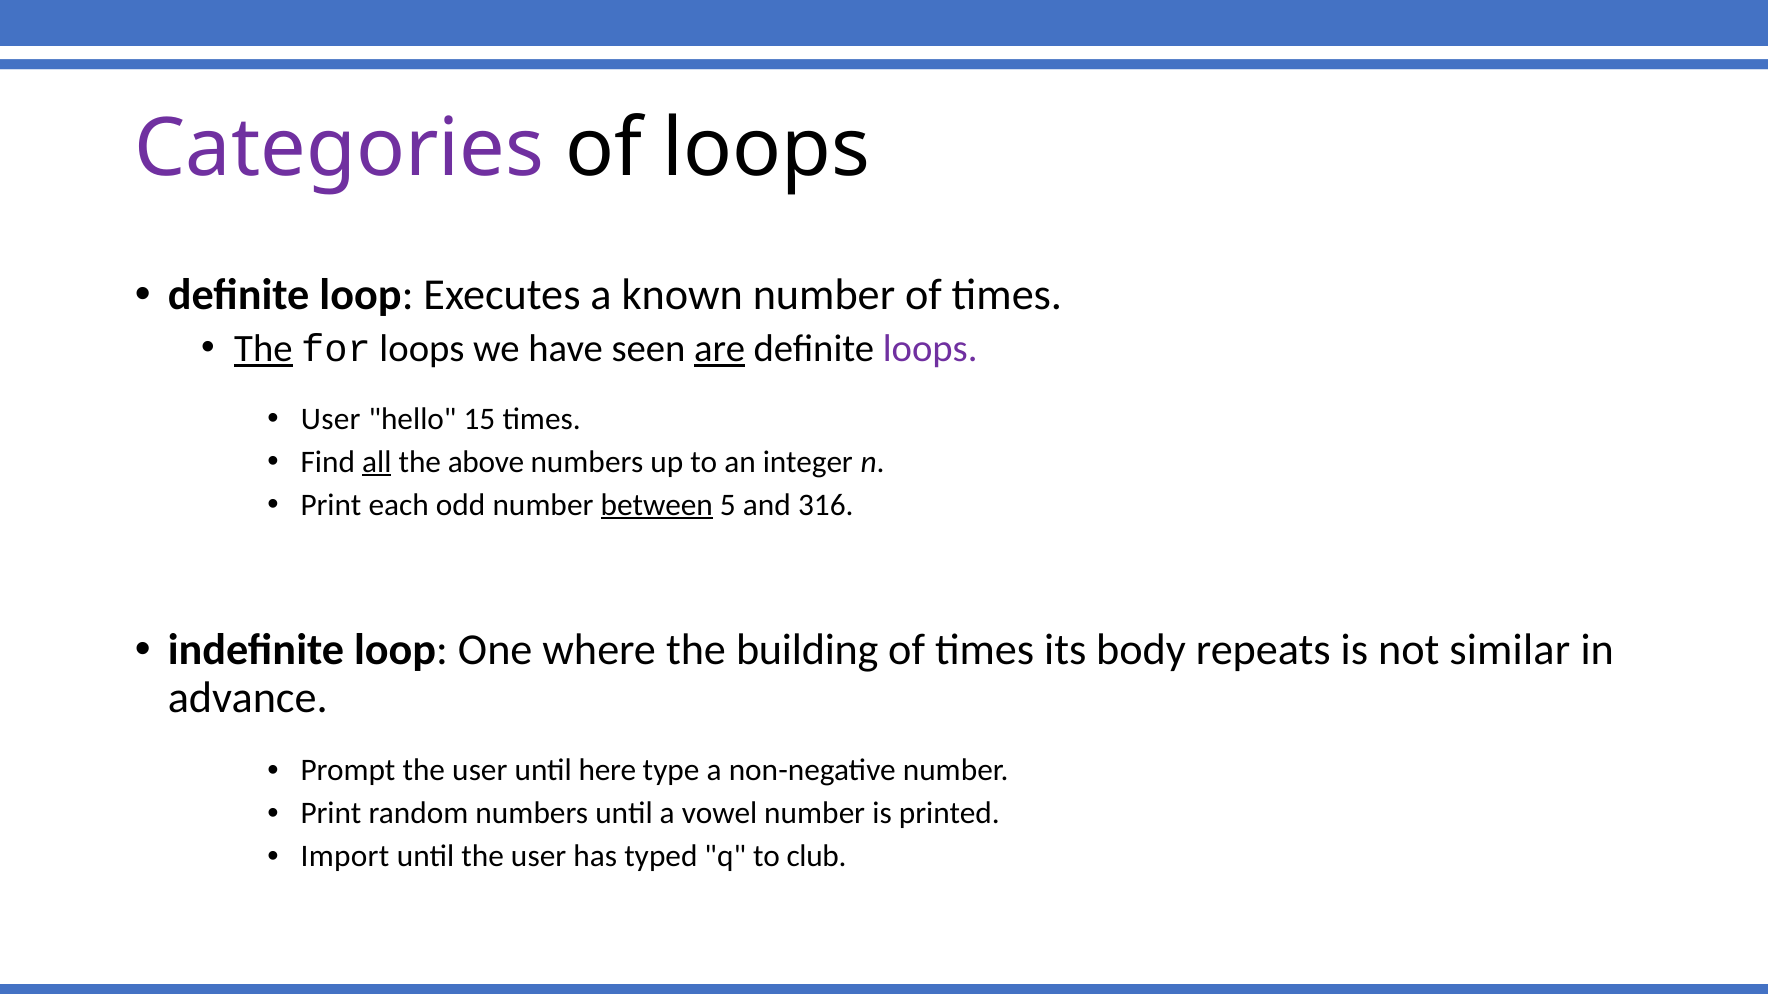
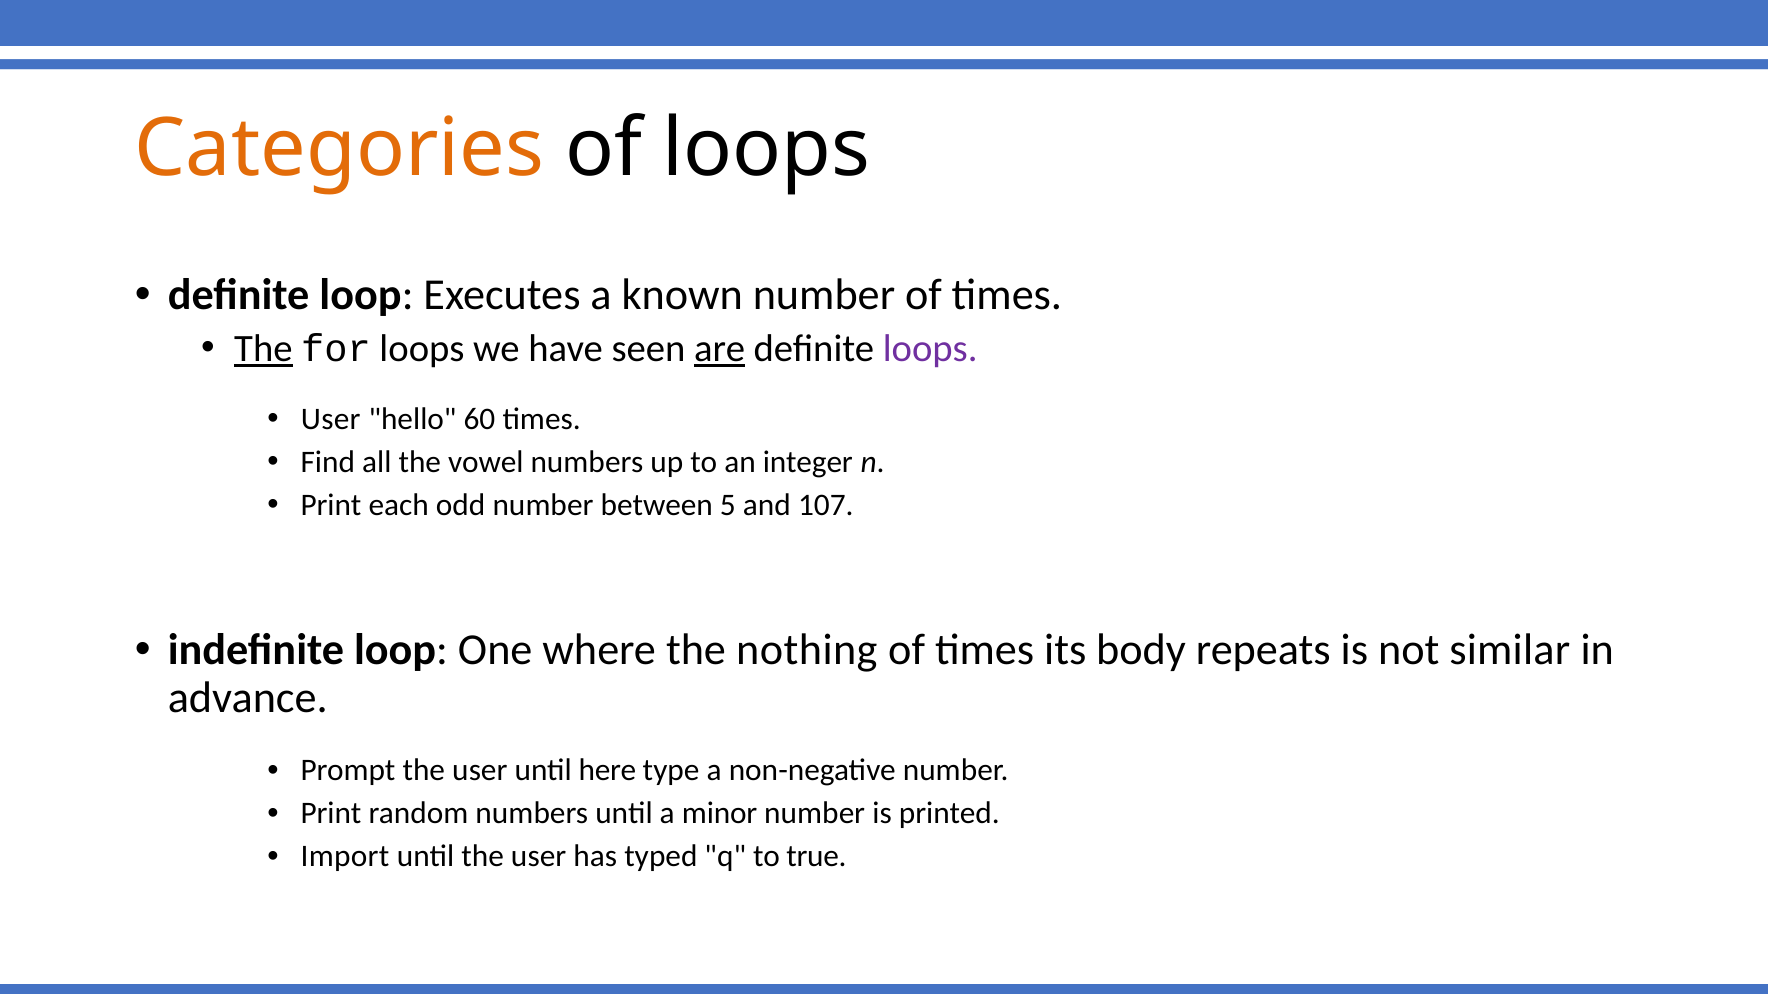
Categories colour: purple -> orange (339, 149)
15: 15 -> 60 (479, 419)
all underline: present -> none (377, 462)
above: above -> vowel (486, 462)
between underline: present -> none (657, 505)
316: 316 -> 107 (826, 505)
building: building -> nothing (807, 650)
vowel: vowel -> minor (720, 814)
club: club -> true (816, 857)
